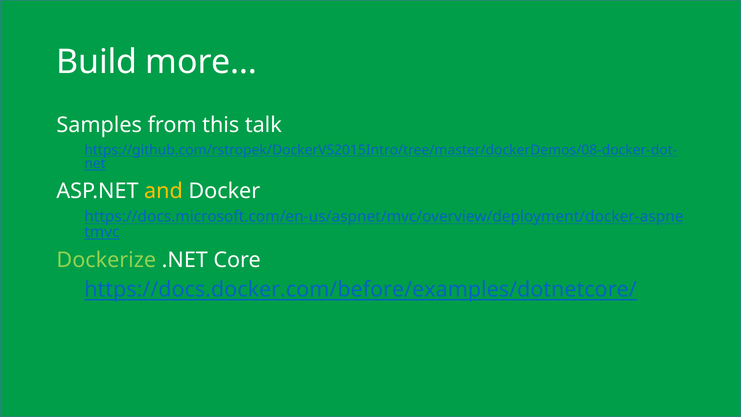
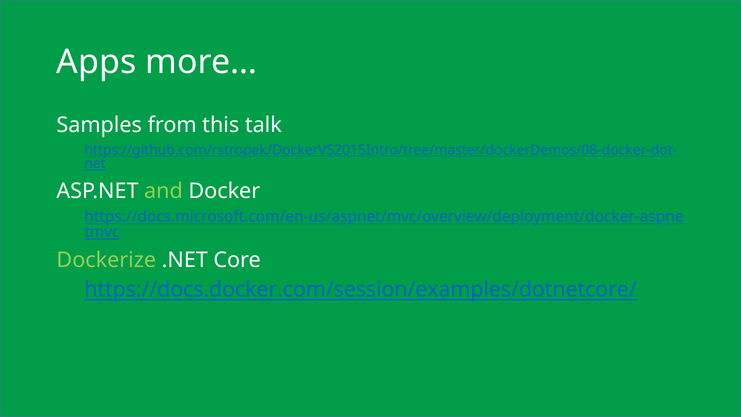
Build: Build -> Apps (97, 62)
and colour: yellow -> light green (163, 191)
https://docs.docker.com/before/examples/dotnetcore/: https://docs.docker.com/before/examples/dotnetcore/ -> https://docs.docker.com/session/examples/dotnetcore/ (361, 290)
